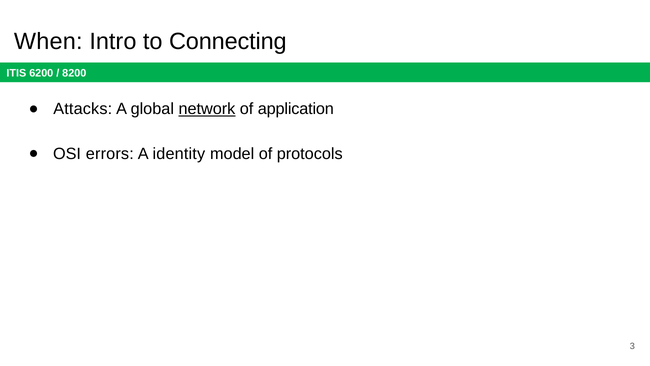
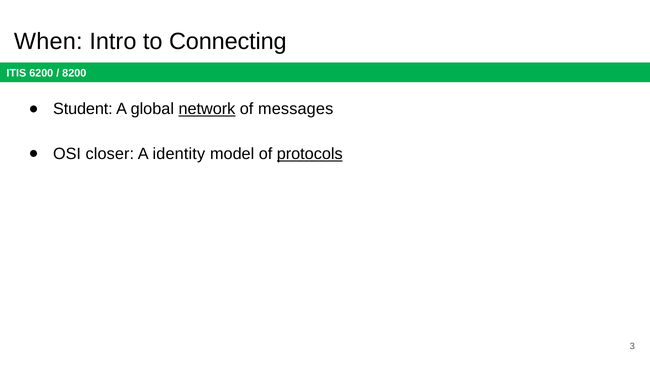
Attacks: Attacks -> Student (83, 109)
application: application -> messages (296, 109)
errors: errors -> closer (110, 154)
protocols underline: none -> present (310, 154)
